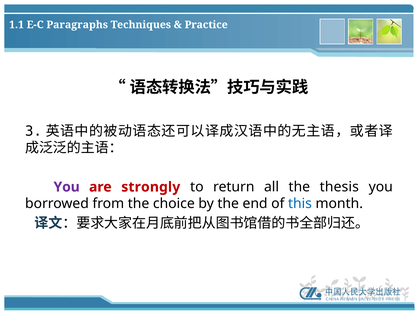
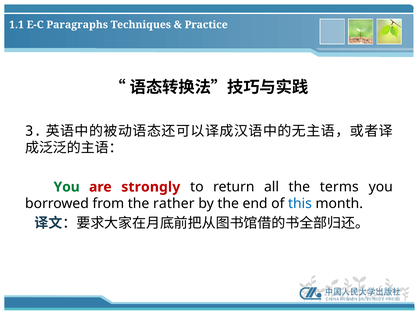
You colour: purple -> green (67, 187)
thesis: thesis -> terms (339, 187)
choice: choice -> rather (174, 203)
